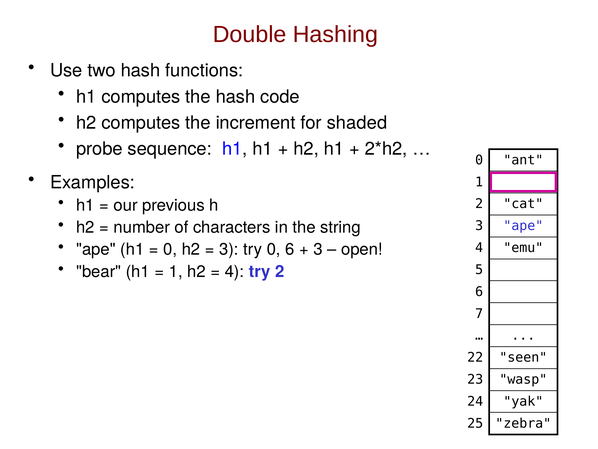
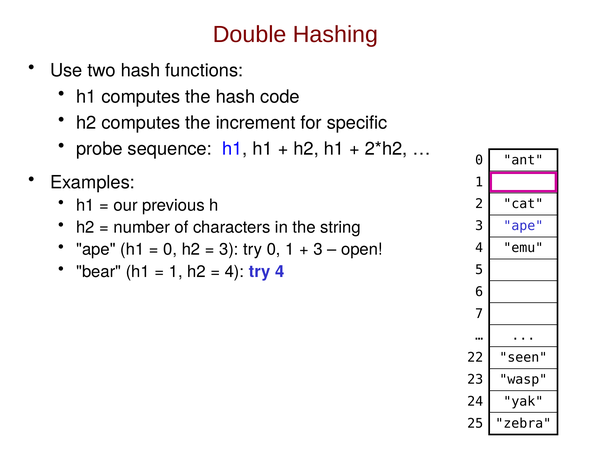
shaded: shaded -> specific (357, 123)
0 6: 6 -> 1 (290, 249)
try 2: 2 -> 4 (280, 271)
